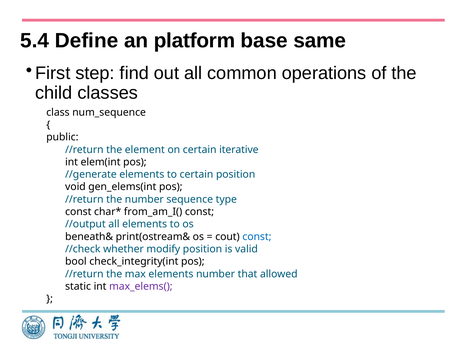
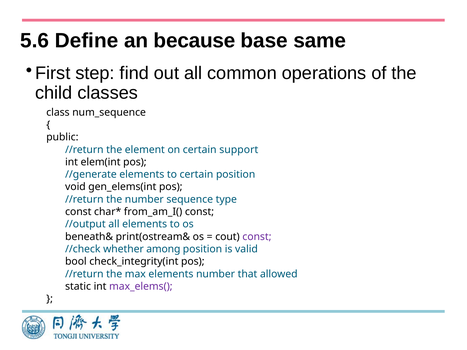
5.4: 5.4 -> 5.6 (35, 41)
platform: platform -> because (194, 41)
iterative: iterative -> support (239, 150)
const colour: blue -> purple (257, 237)
modify: modify -> among (163, 249)
